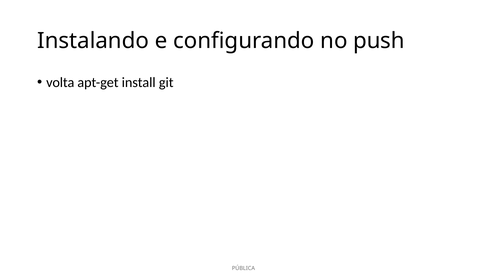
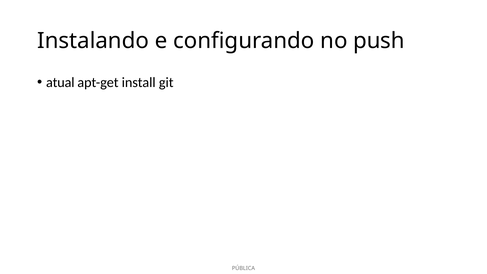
volta: volta -> atual (60, 82)
